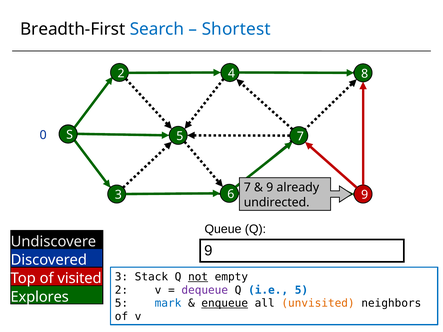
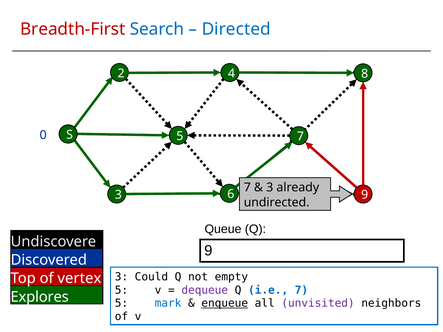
Breadth-First colour: black -> red (73, 29)
Shortest: Shortest -> Directed (236, 29)
9: 9 -> 3 (270, 188)
visited: visited -> vertex (79, 279)
Stack: Stack -> Could (151, 277)
not underline: present -> none (198, 277)
2: 2 -> 5 (121, 290)
i.e 5: 5 -> 7 (301, 290)
unvisited colour: orange -> purple (318, 304)
